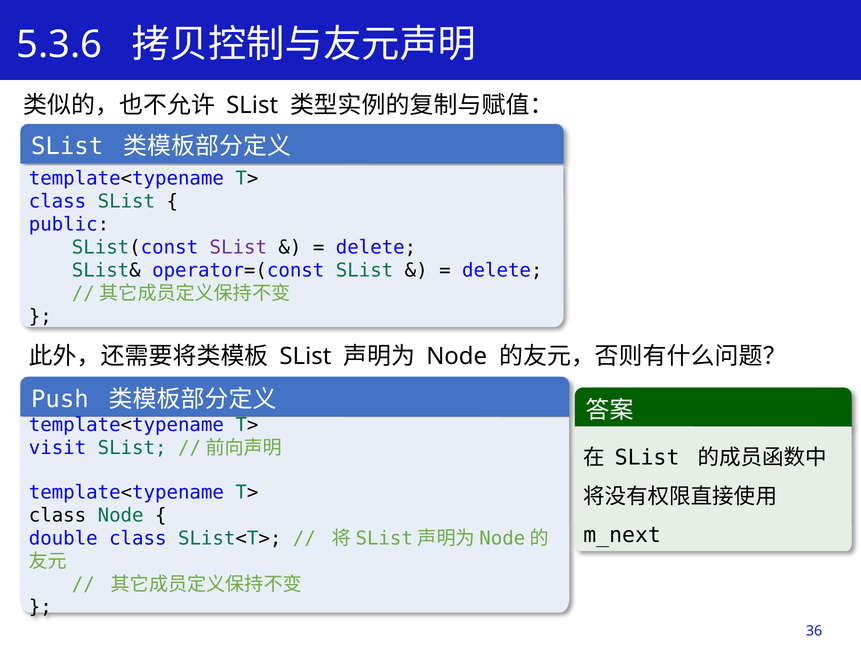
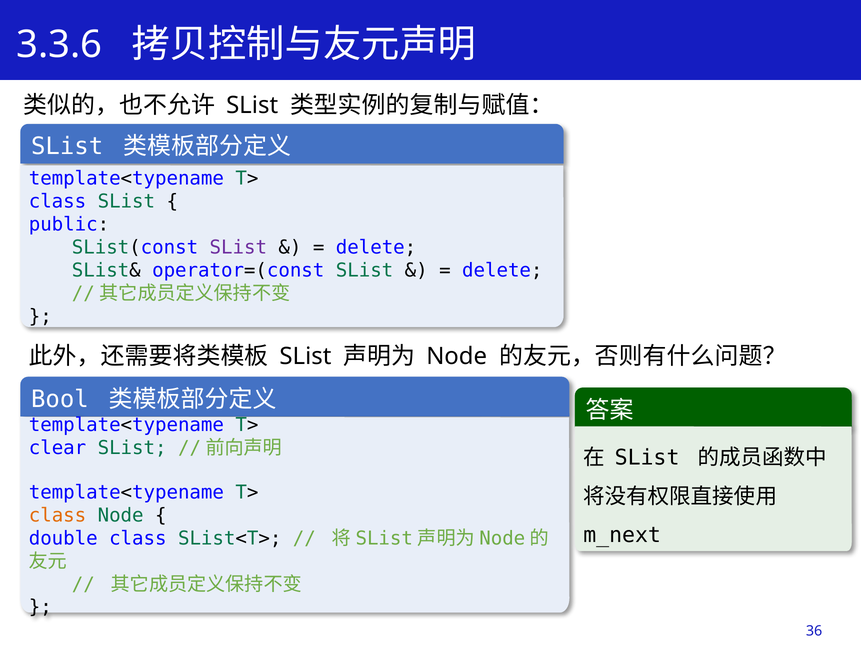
5.3.6: 5.3.6 -> 3.3.6 (59, 44)
Push: Push -> Bool (60, 399)
visit: visit -> clear (58, 448)
class colour: black -> orange (58, 515)
